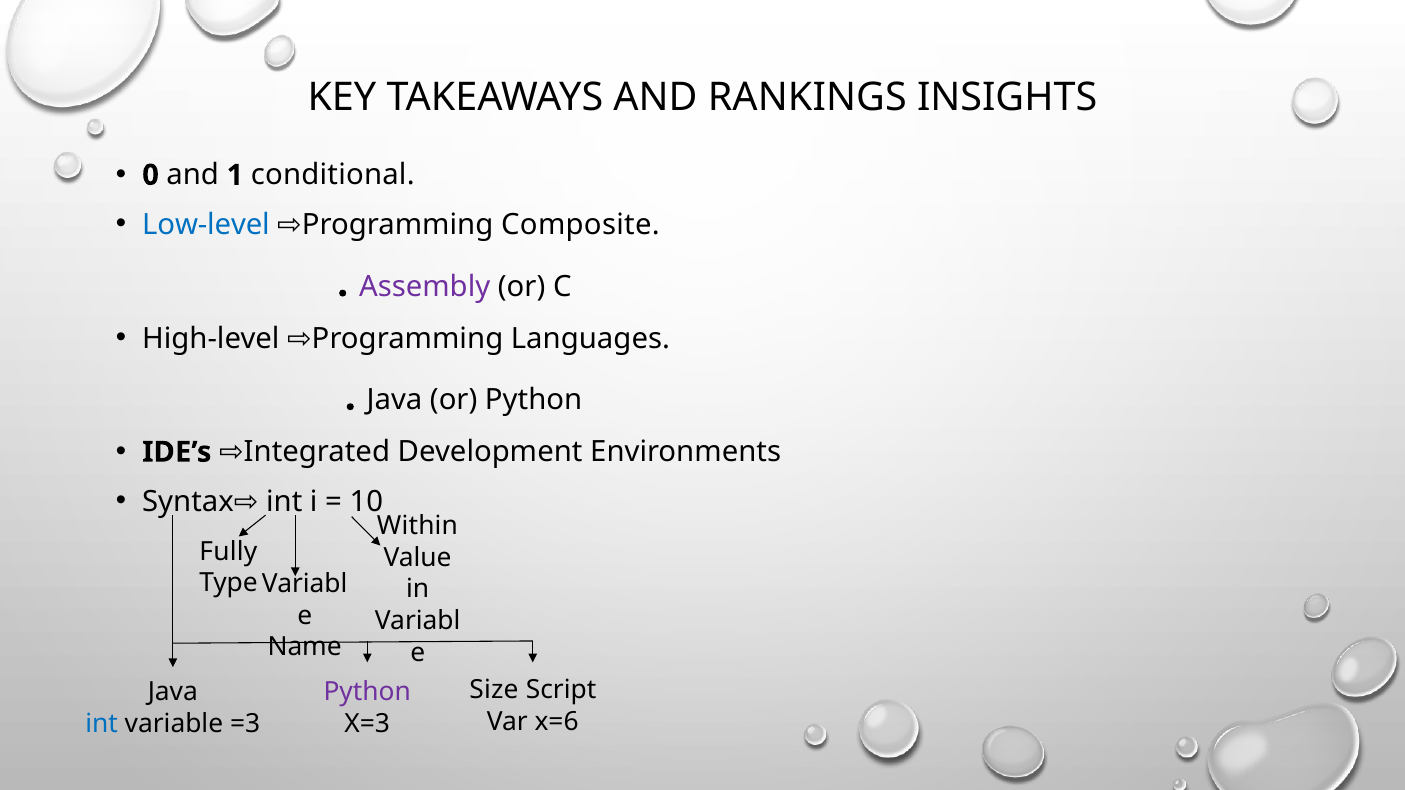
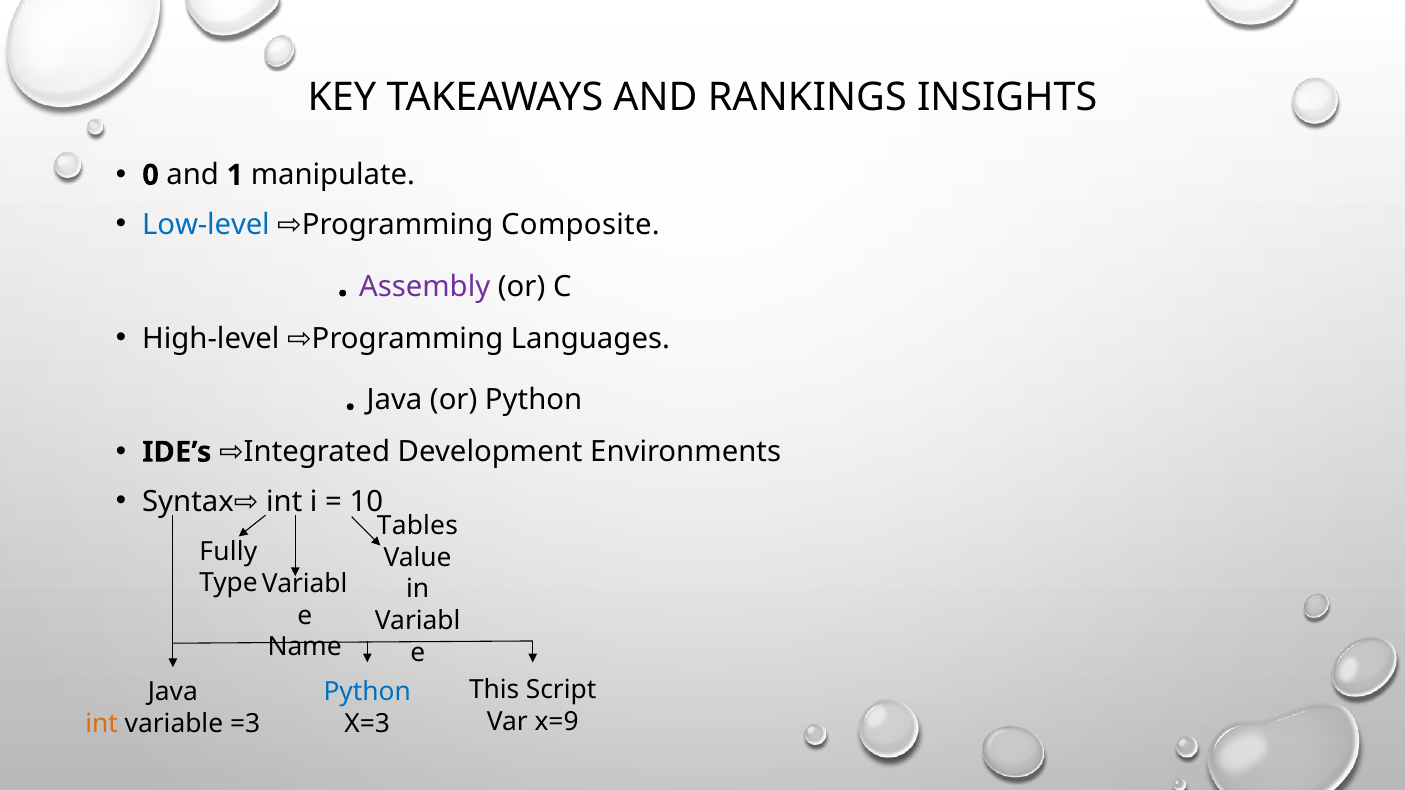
conditional: conditional -> manipulate (333, 175)
Within: Within -> Tables (417, 526)
Size: Size -> This (494, 690)
Python colour: purple -> blue (367, 692)
x=6: x=6 -> x=9 (557, 722)
int colour: blue -> orange (102, 724)
